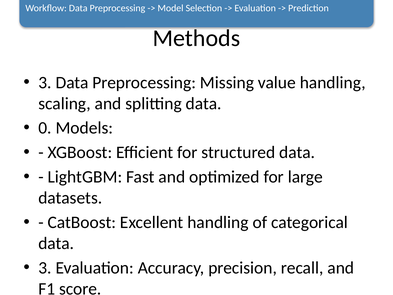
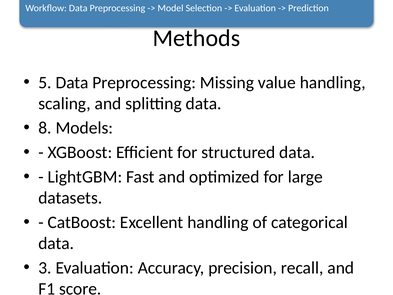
3: 3 -> 5 (45, 82)
0: 0 -> 8 (45, 128)
